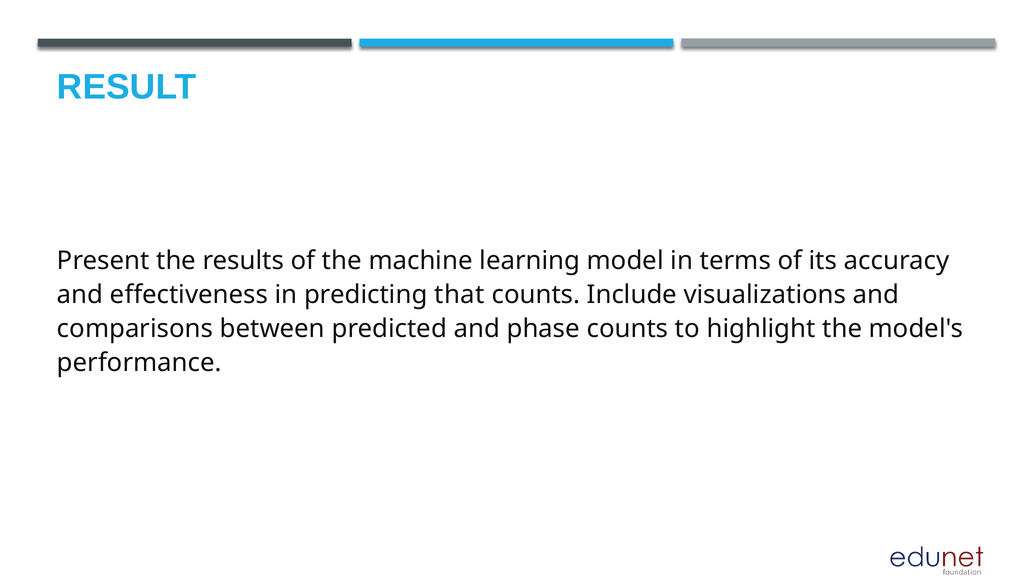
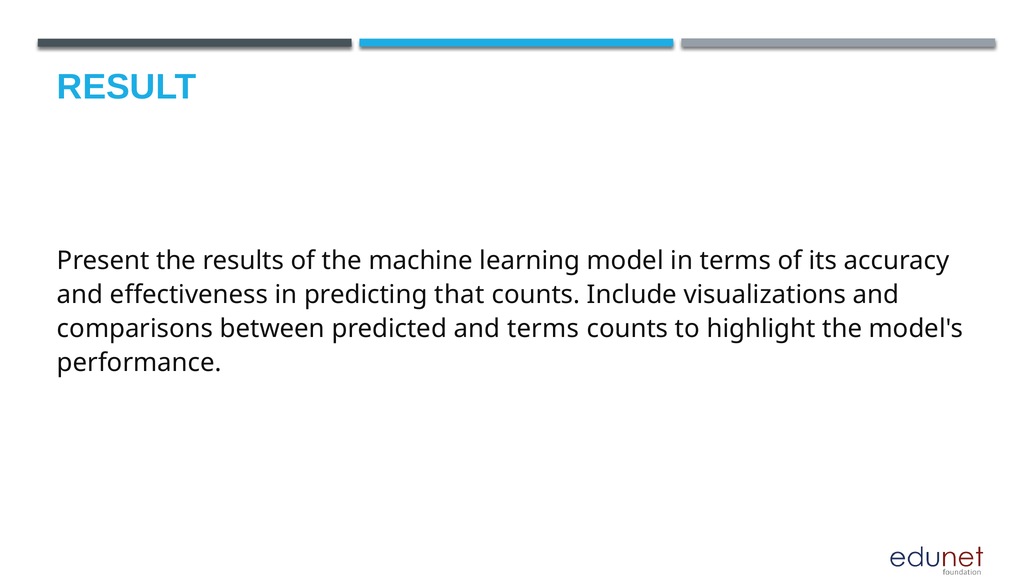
and phase: phase -> terms (543, 329)
